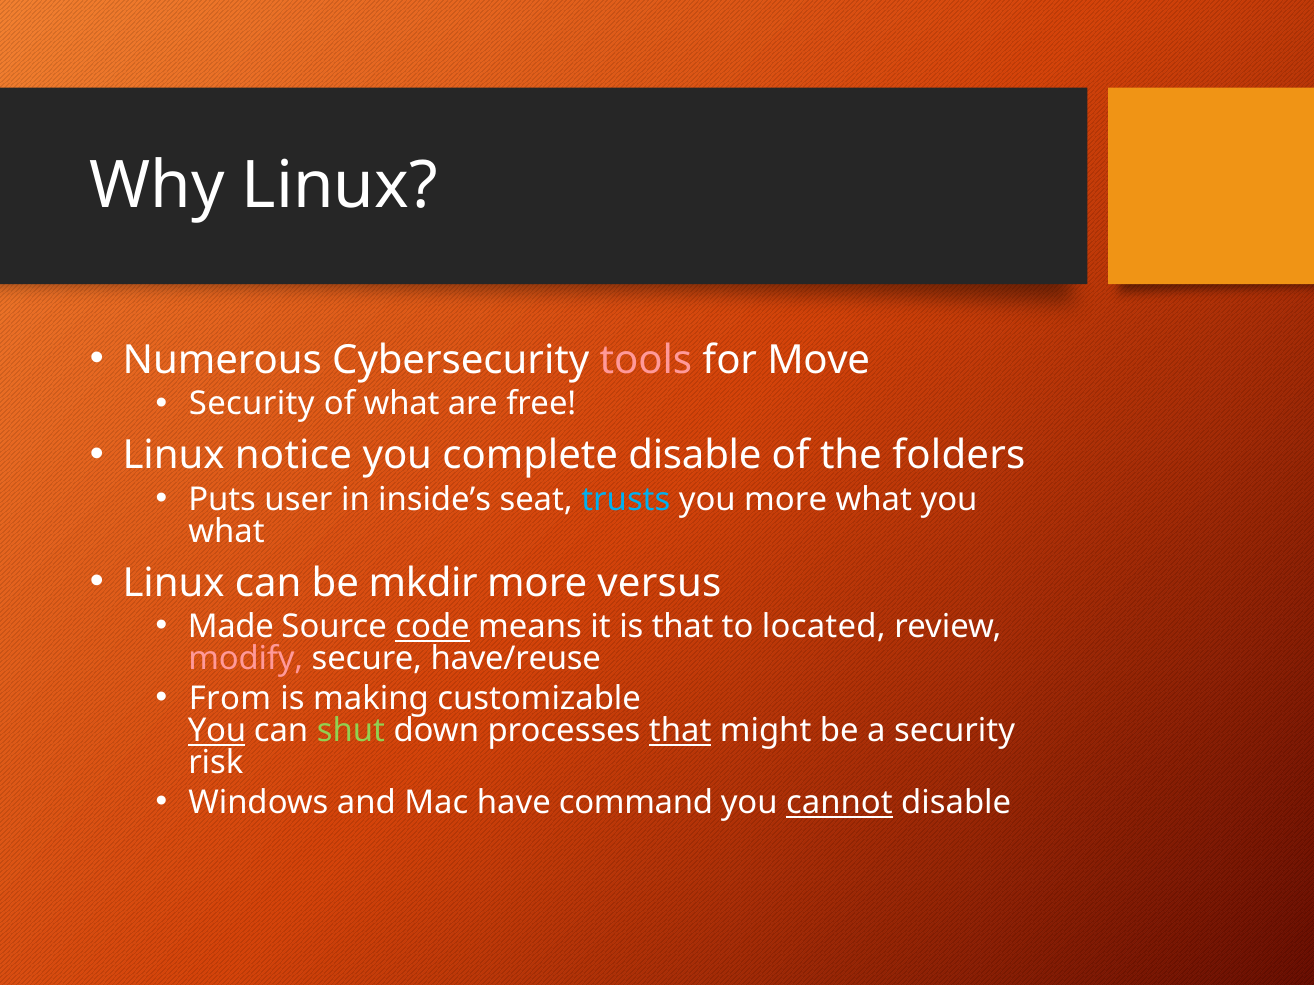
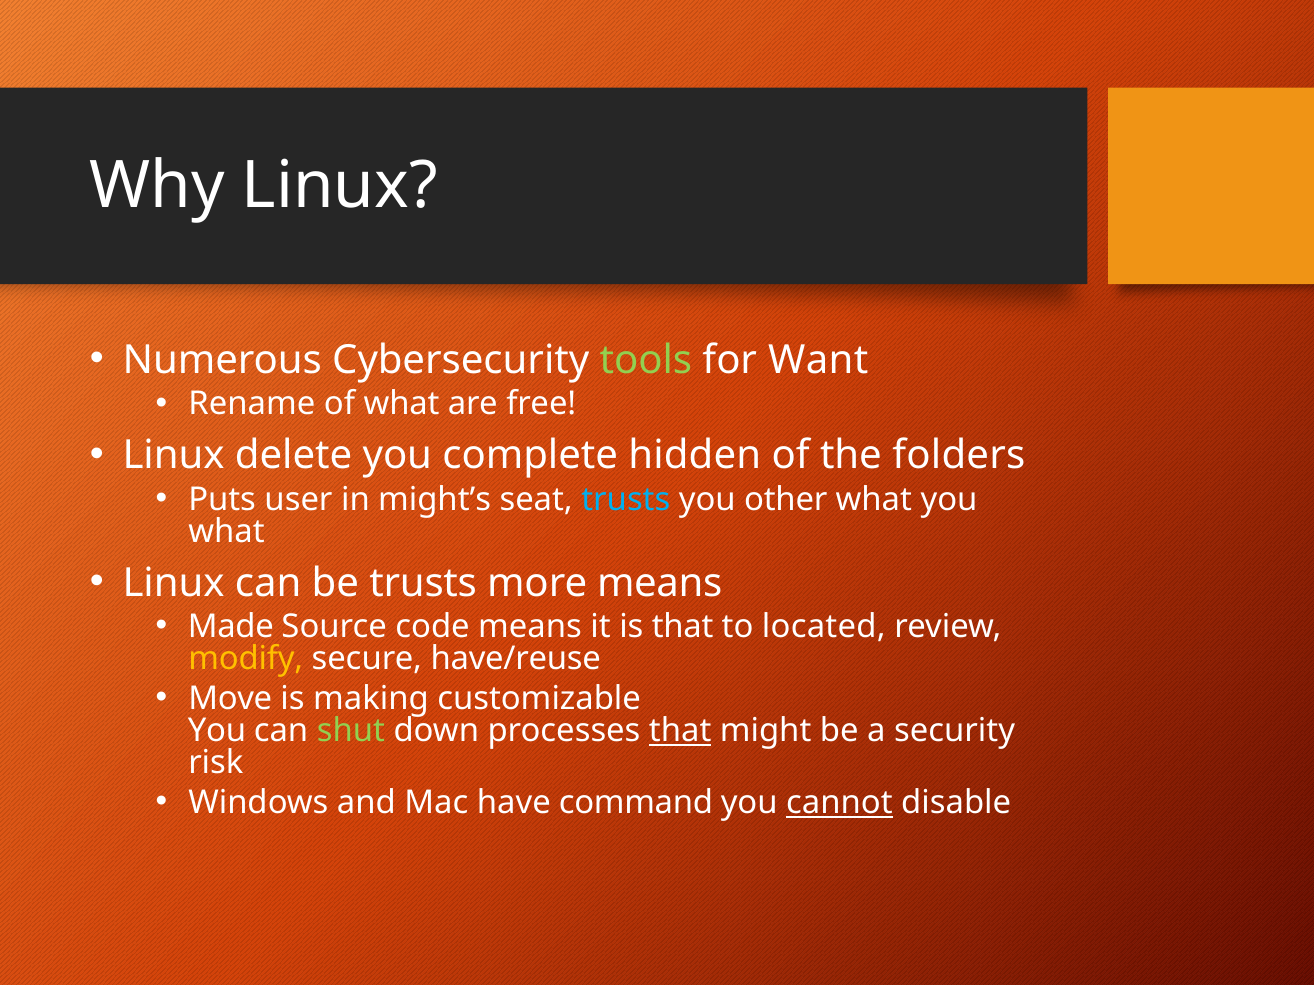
tools colour: pink -> light green (646, 360)
Move: Move -> Want (818, 360)
Security: Security -> Rename (252, 404)
notice: notice -> delete (294, 456)
complete disable: disable -> hidden (695, 456)
inside’s: inside’s -> might’s (435, 500)
you more: more -> other (786, 500)
be mkdir: mkdir -> trusts (423, 583)
more versus: versus -> means (660, 583)
code underline: present -> none (433, 627)
modify colour: pink -> yellow (246, 659)
From: From -> Move (230, 699)
You underline: present -> none (217, 731)
